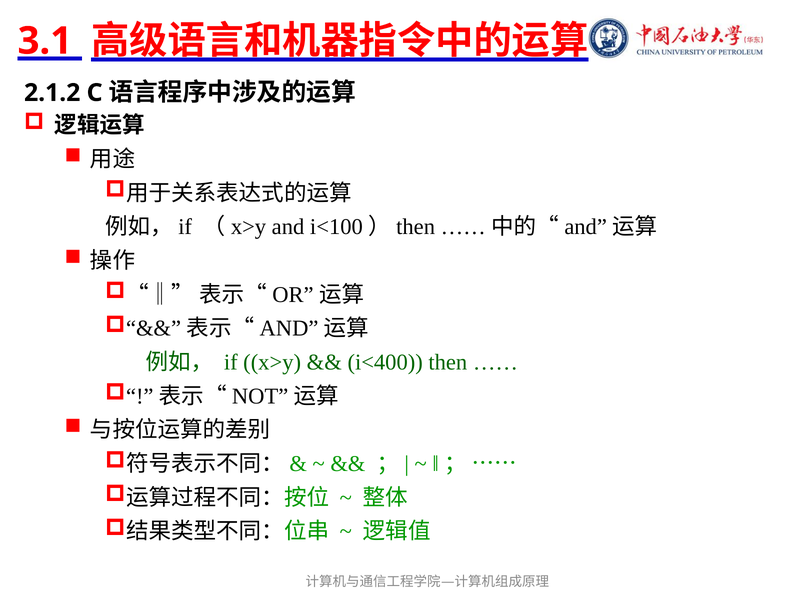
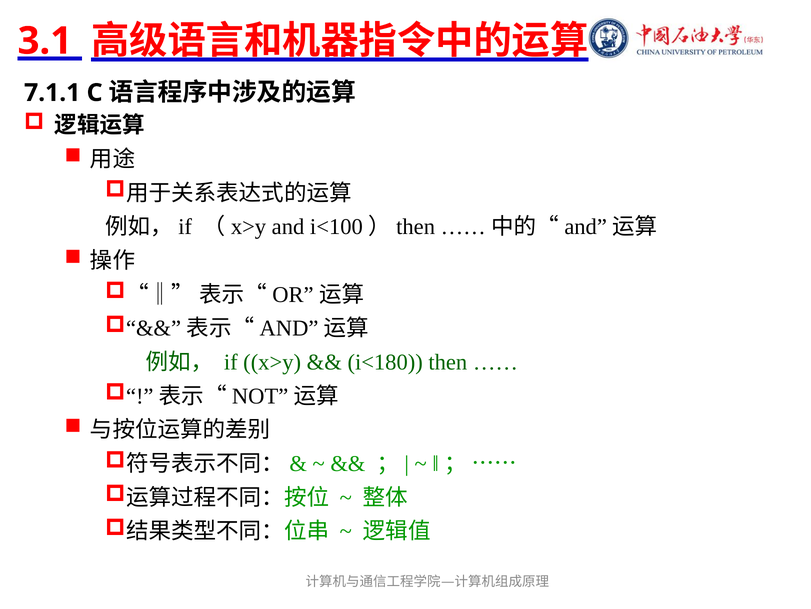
2.1.2: 2.1.2 -> 7.1.1 (52, 93)
i<400: i<400 -> i<180 (385, 362)
